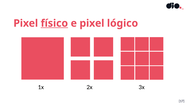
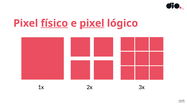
pixel underline: none -> present (92, 23)
